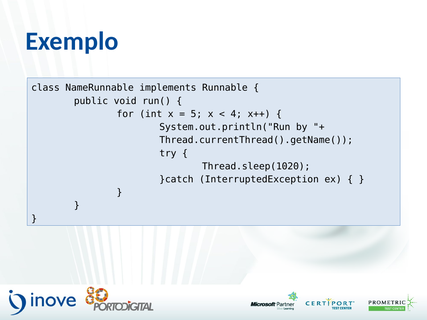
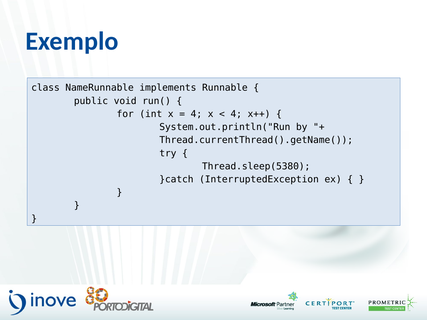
5: 5 -> 4 (196, 114)
Thread.sleep(1020: Thread.sleep(1020 -> Thread.sleep(5380 (256, 166)
